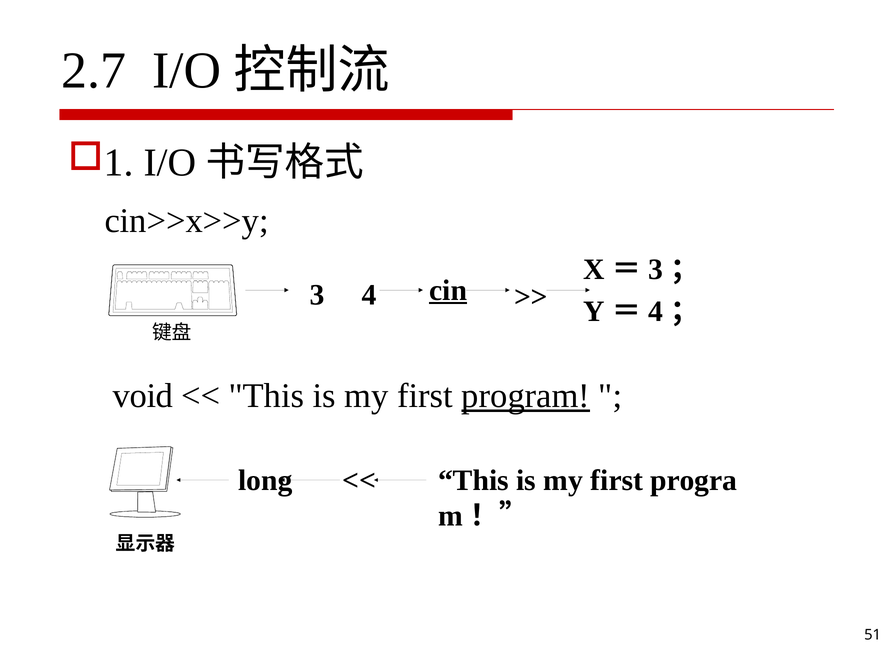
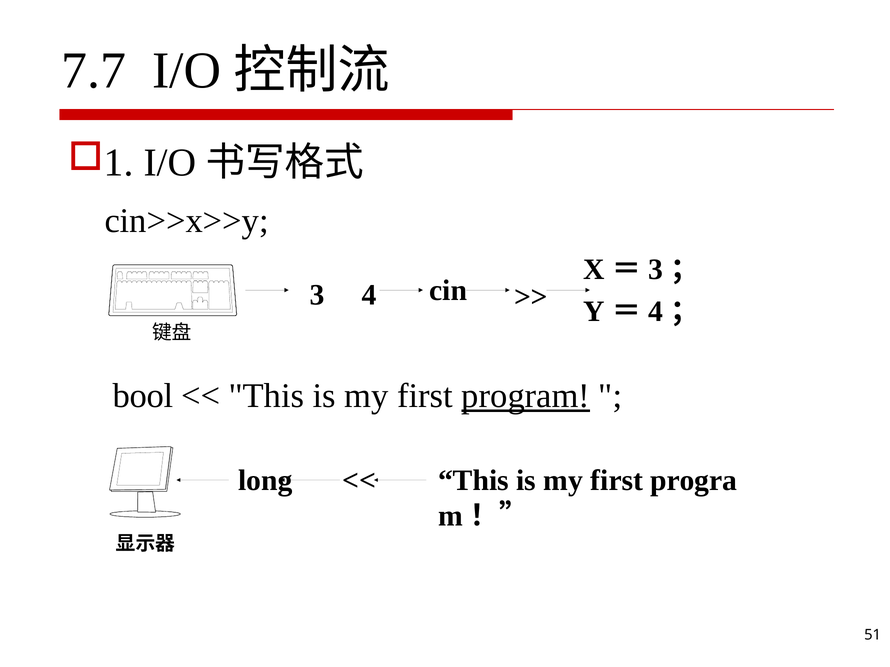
2.7: 2.7 -> 7.7 (94, 71)
cin underline: present -> none (448, 291)
void: void -> bool (143, 396)
